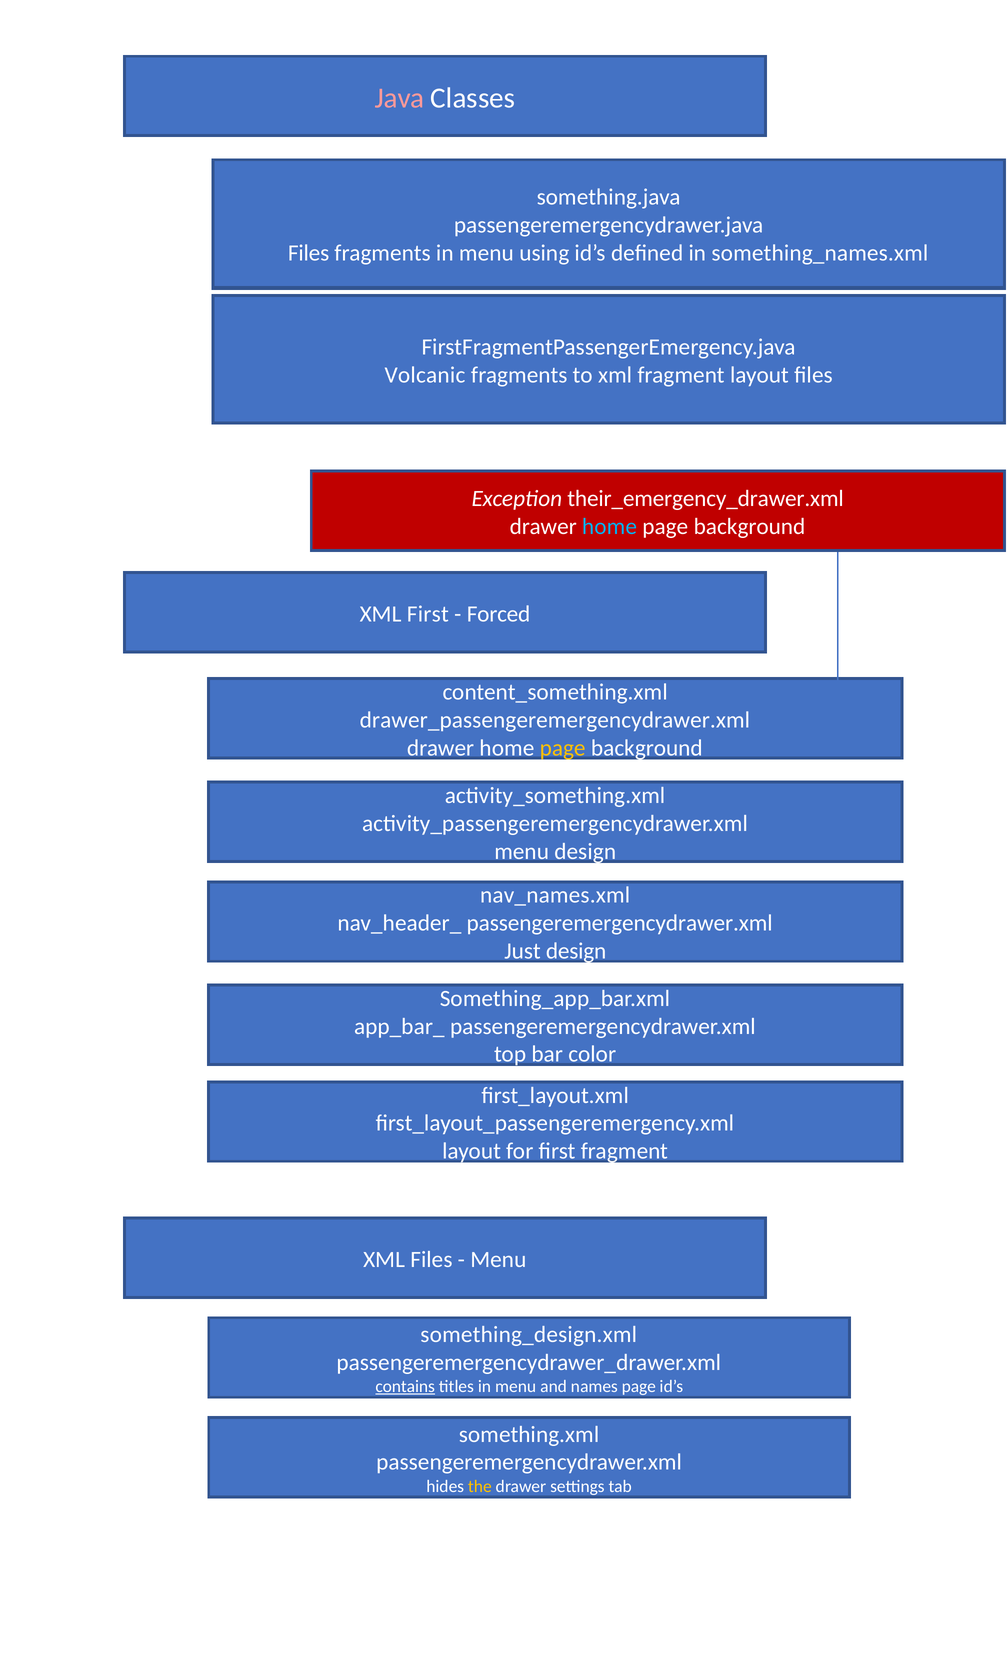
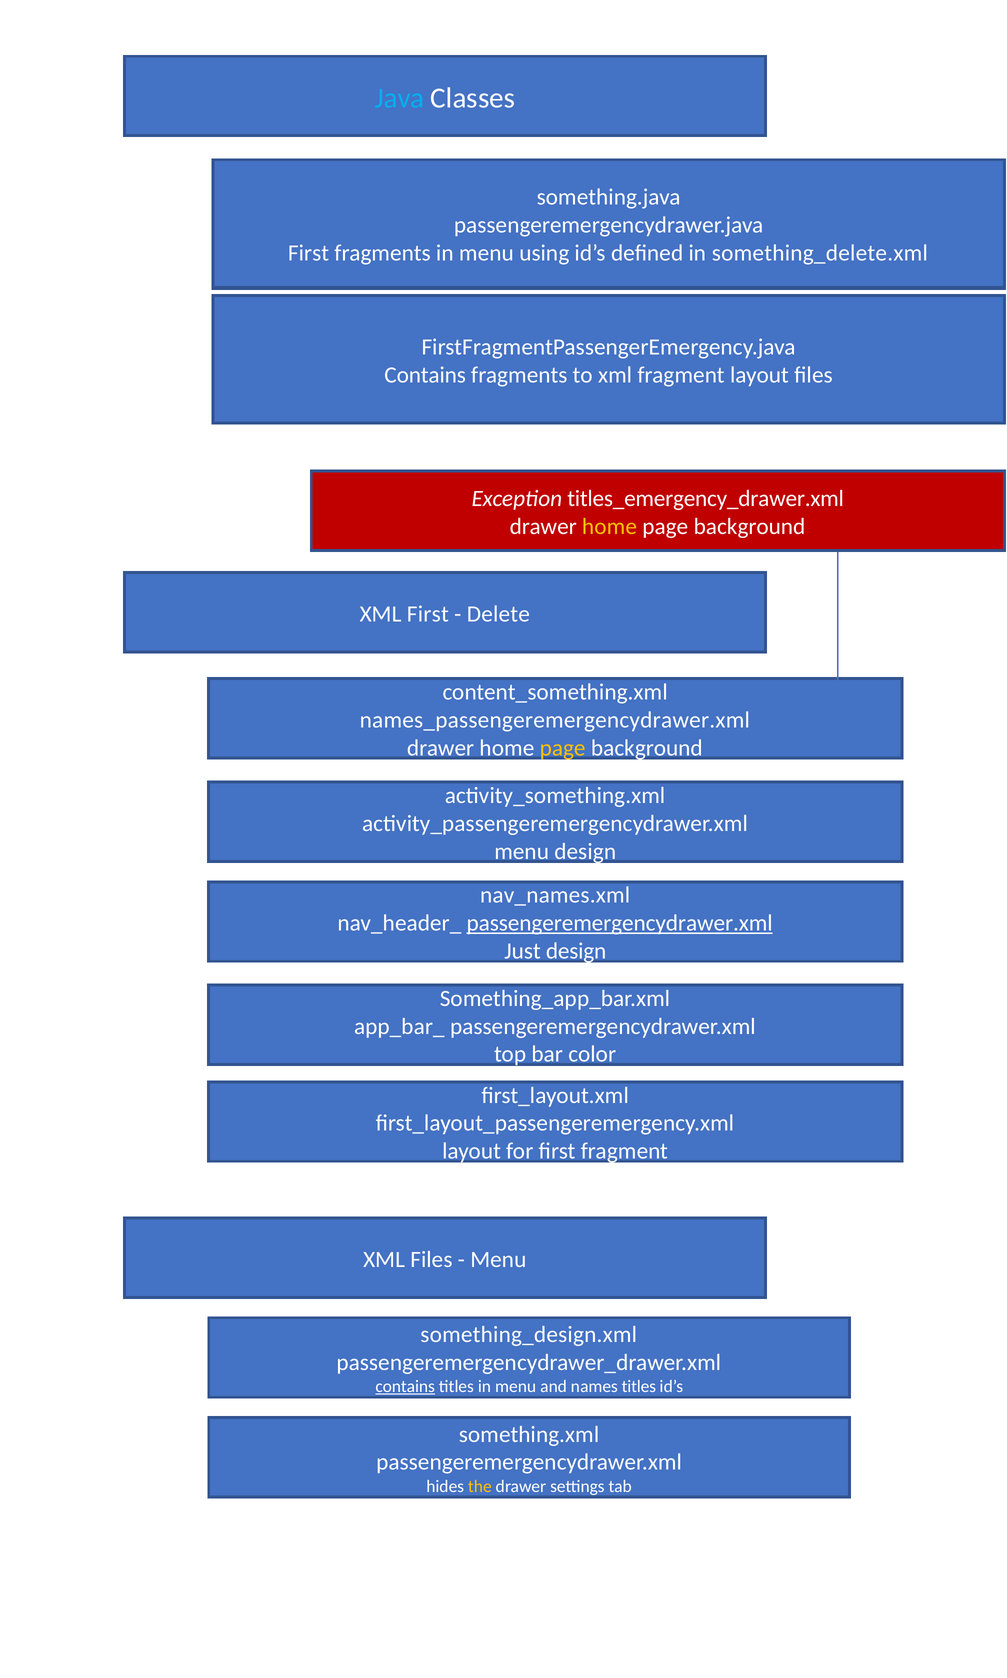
Java colour: pink -> light blue (400, 98)
Files: Files -> First (308, 253)
something_names.xml: something_names.xml -> something_delete.xml (820, 253)
Volcanic: Volcanic -> Contains (425, 375)
their_emergency_drawer.xml: their_emergency_drawer.xml -> titles_emergency_drawer.xml (706, 499)
home colour: light blue -> yellow (609, 526)
Forced: Forced -> Delete (498, 614)
drawer_passengeremergencydrawer.xml: drawer_passengeremergencydrawer.xml -> names_passengeremergencydrawer.xml (555, 720)
passengeremergencydrawer.xml underline: none -> present (620, 923)
names page: page -> titles (639, 1387)
